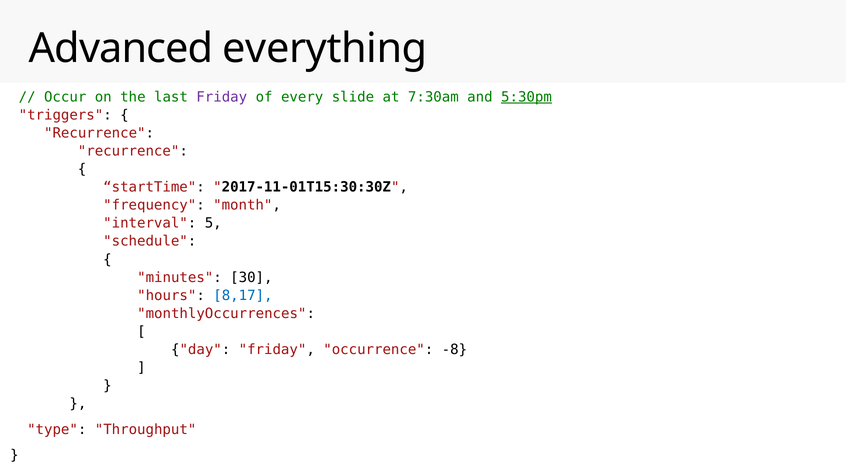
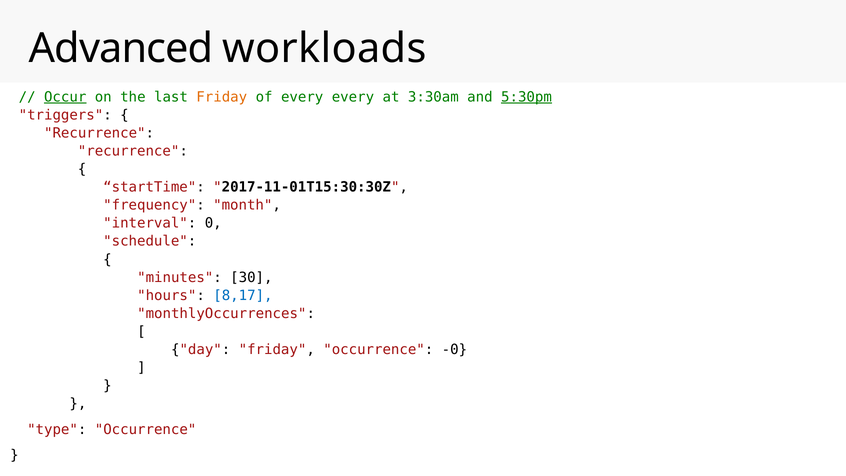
everything: everything -> workloads (325, 49)
Occur underline: none -> present (65, 97)
Friday colour: purple -> orange (222, 97)
every slide: slide -> every (353, 97)
7:30am: 7:30am -> 3:30am (433, 97)
5: 5 -> 0 (213, 223)
-8: -8 -> -0 (454, 349)
type Throughput: Throughput -> Occurrence (146, 429)
